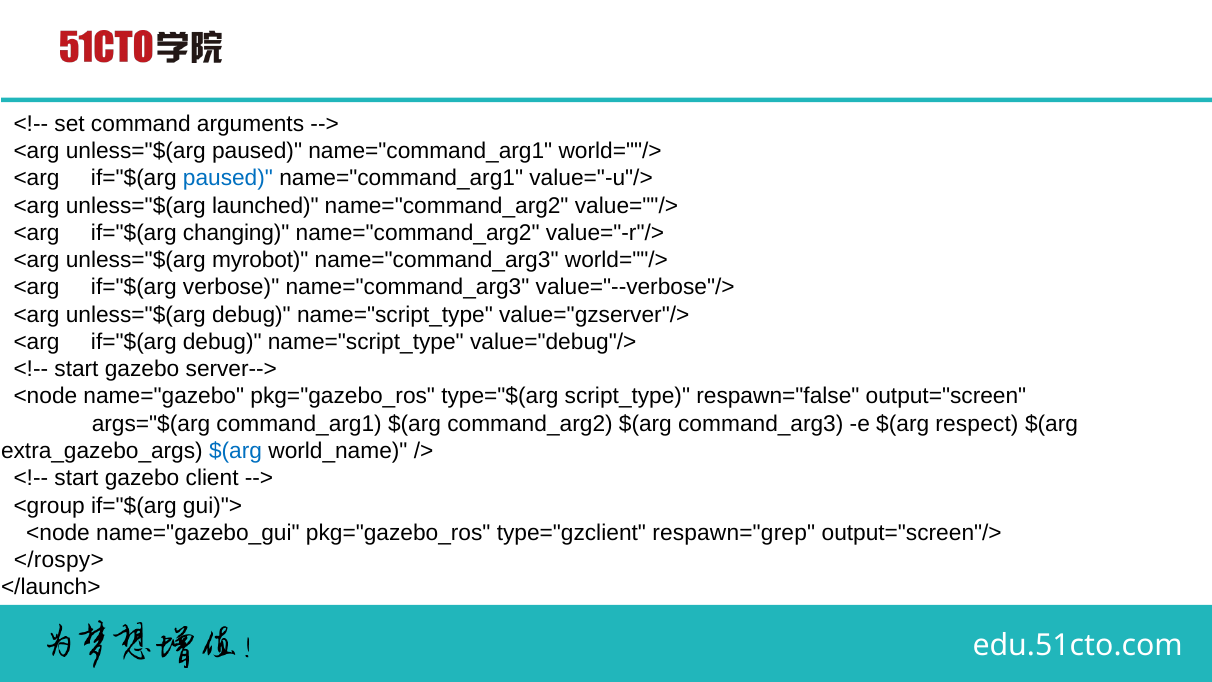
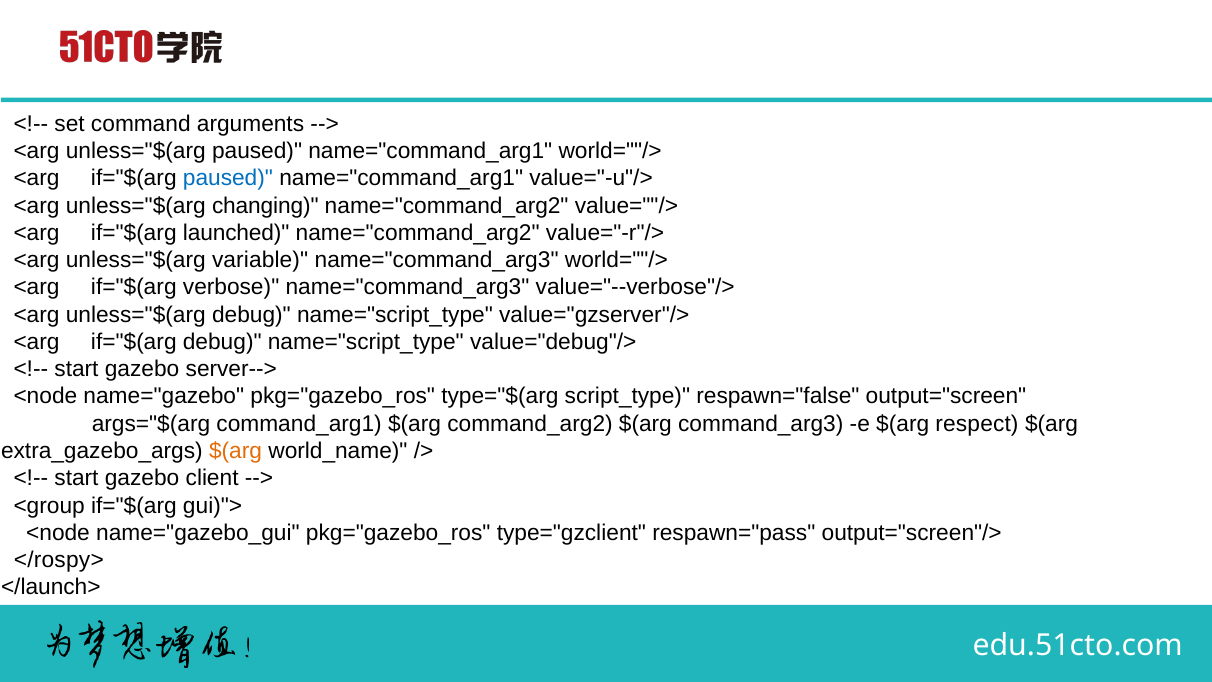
launched: launched -> changing (265, 205)
changing: changing -> launched (236, 233)
myrobot: myrobot -> variable (260, 260)
$(arg colour: blue -> orange (236, 451)
respawn="grep: respawn="grep -> respawn="pass (734, 533)
